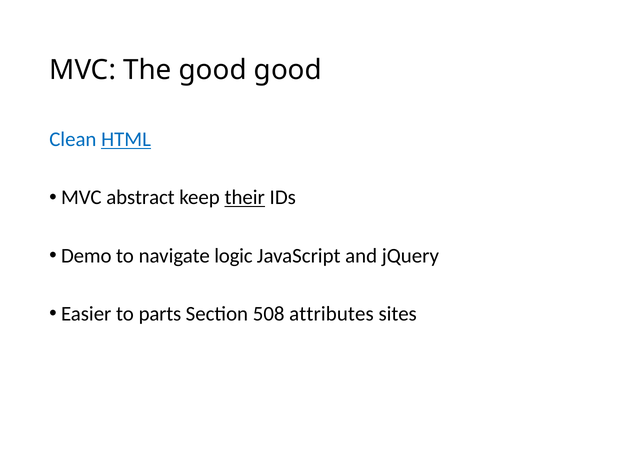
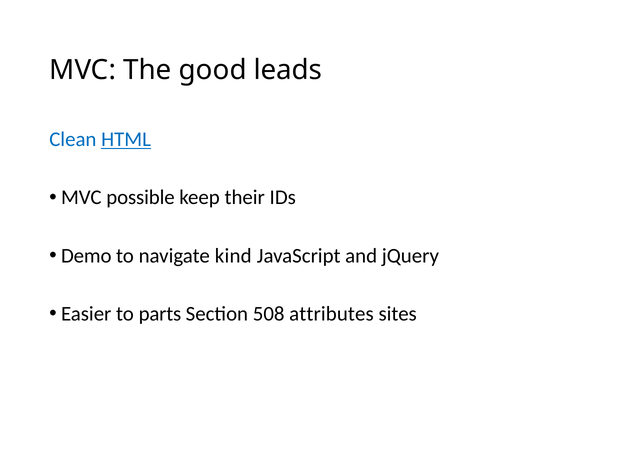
good good: good -> leads (288, 70)
abstract: abstract -> possible (140, 197)
their underline: present -> none (245, 197)
logic: logic -> kind (233, 255)
